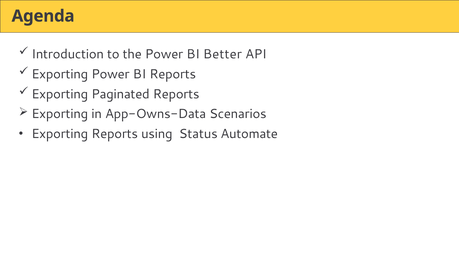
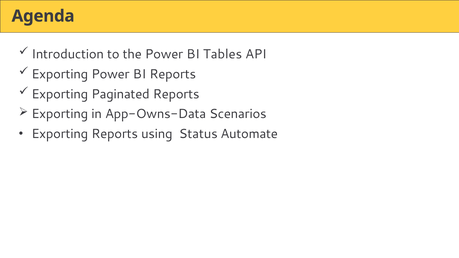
Better: Better -> Tables (223, 54)
